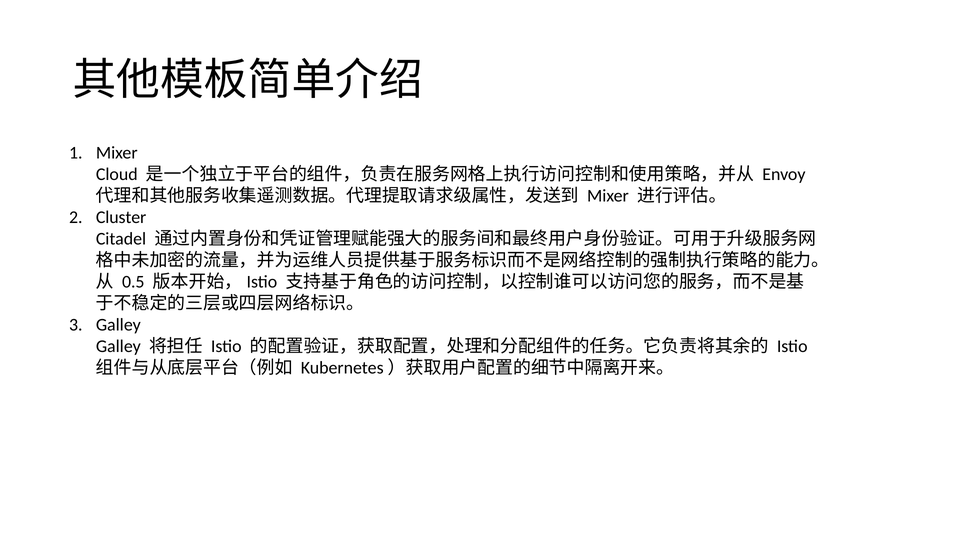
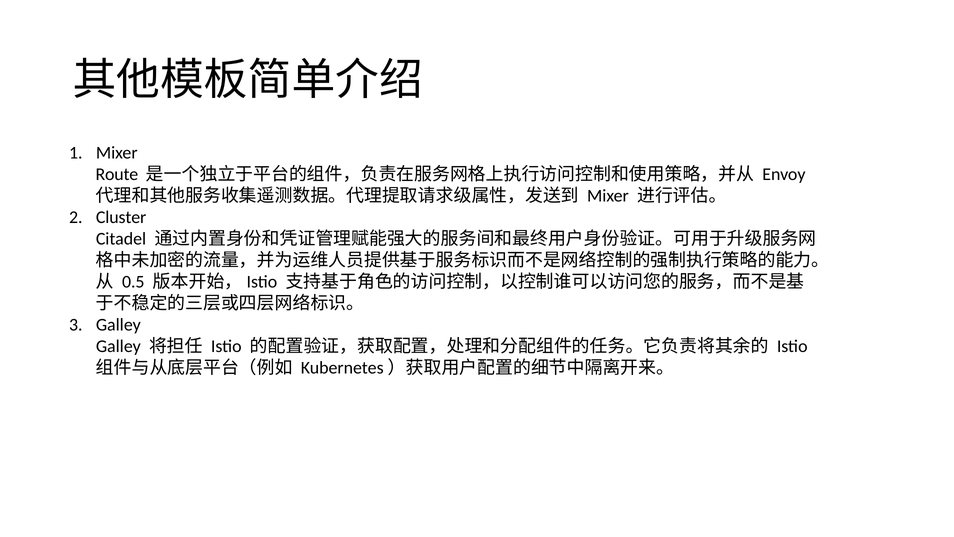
Cloud: Cloud -> Route (117, 174)
